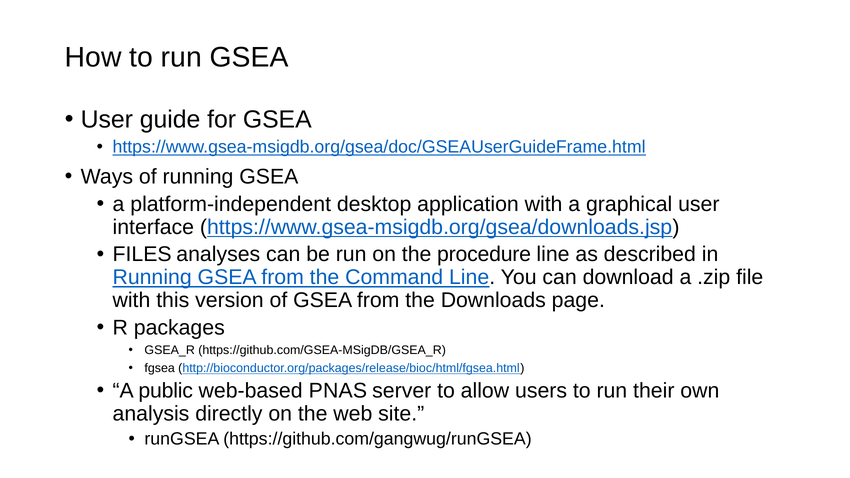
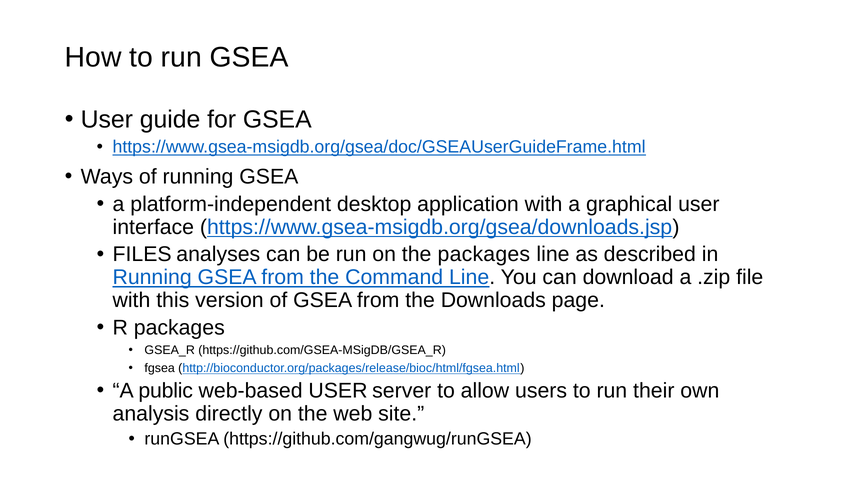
the procedure: procedure -> packages (484, 255)
web-based PNAS: PNAS -> USER (338, 391)
